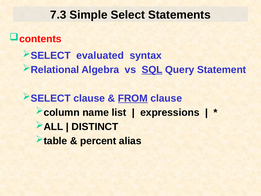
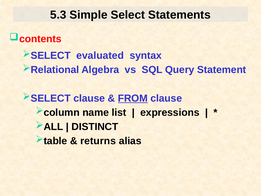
7.3: 7.3 -> 5.3 (58, 15)
SQL underline: present -> none (152, 70)
percent: percent -> returns (98, 141)
